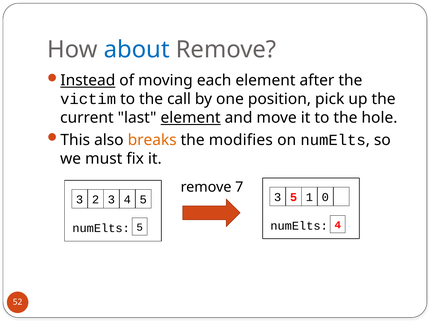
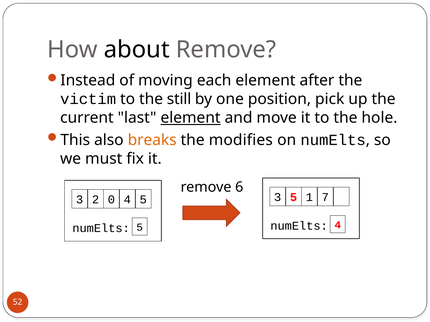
about colour: blue -> black (137, 50)
Instead underline: present -> none (88, 81)
call: call -> still (179, 99)
7: 7 -> 6 (239, 187)
0: 0 -> 7 (325, 198)
2 3: 3 -> 0 (111, 200)
